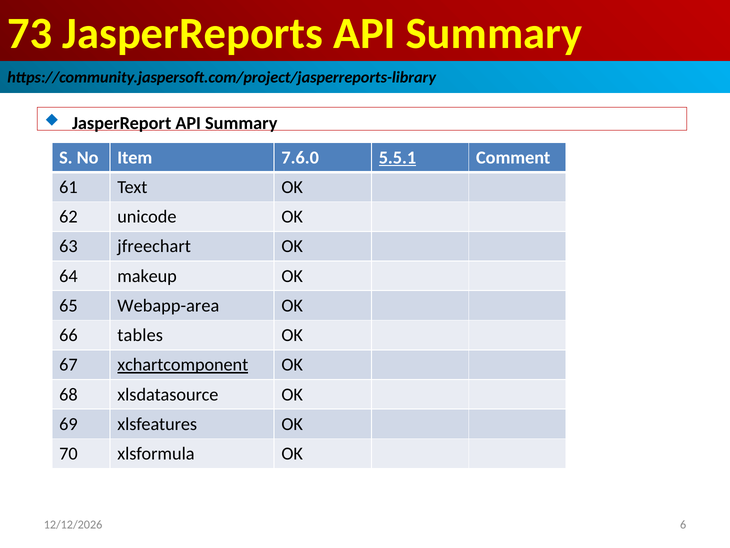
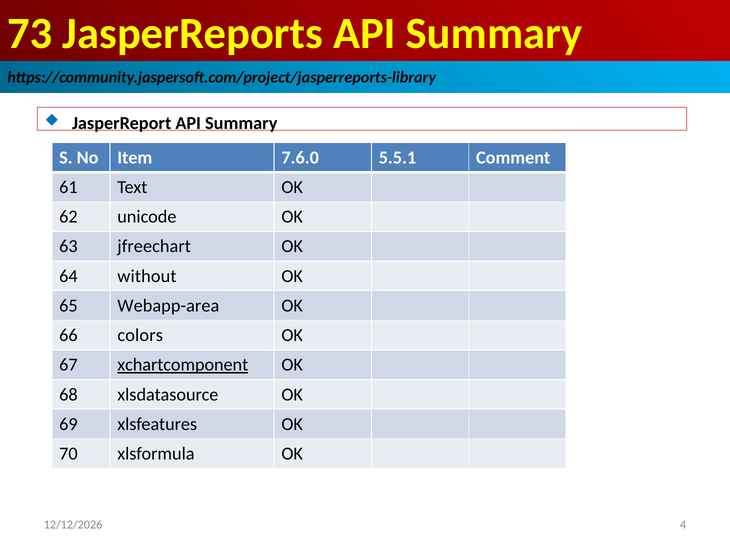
5.5.1 underline: present -> none (397, 157)
makeup: makeup -> without (147, 276)
tables: tables -> colors (140, 335)
6: 6 -> 4 (683, 524)
